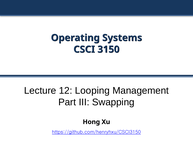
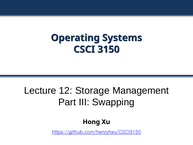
Looping: Looping -> Storage (92, 90)
